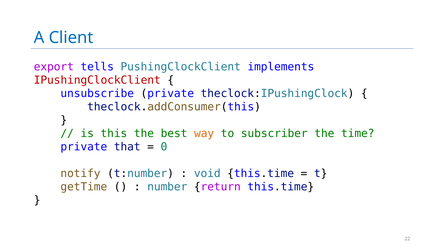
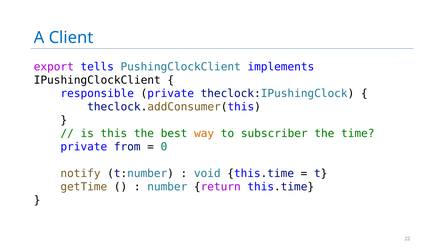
IPushingClockClient colour: red -> black (97, 80)
unsubscribe: unsubscribe -> responsible (97, 93)
that: that -> from (127, 147)
